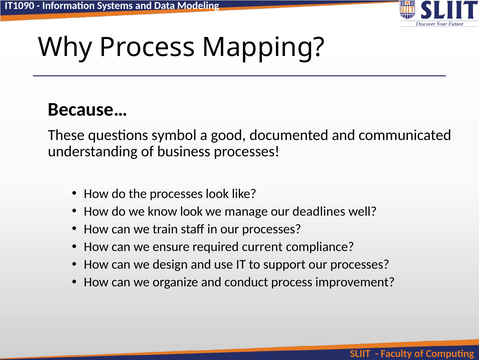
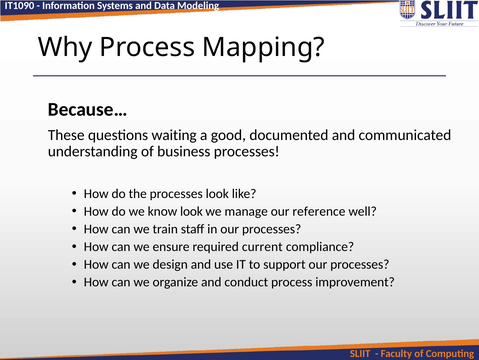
symbol: symbol -> waiting (174, 135)
deadlines: deadlines -> reference (319, 211)
